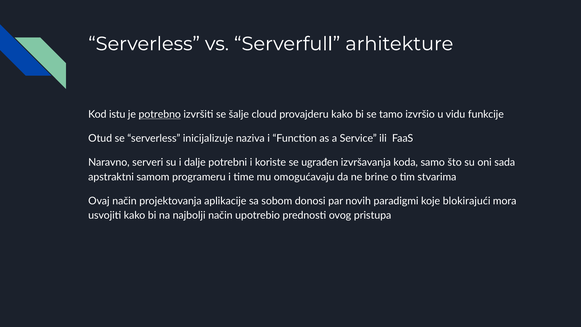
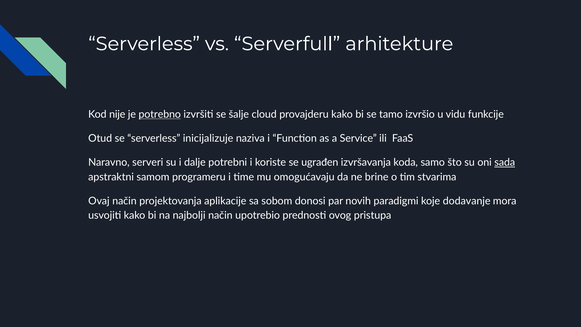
istu: istu -> nije (117, 114)
sada underline: none -> present (505, 162)
blokirajući: blokirajući -> dodavanje (467, 201)
